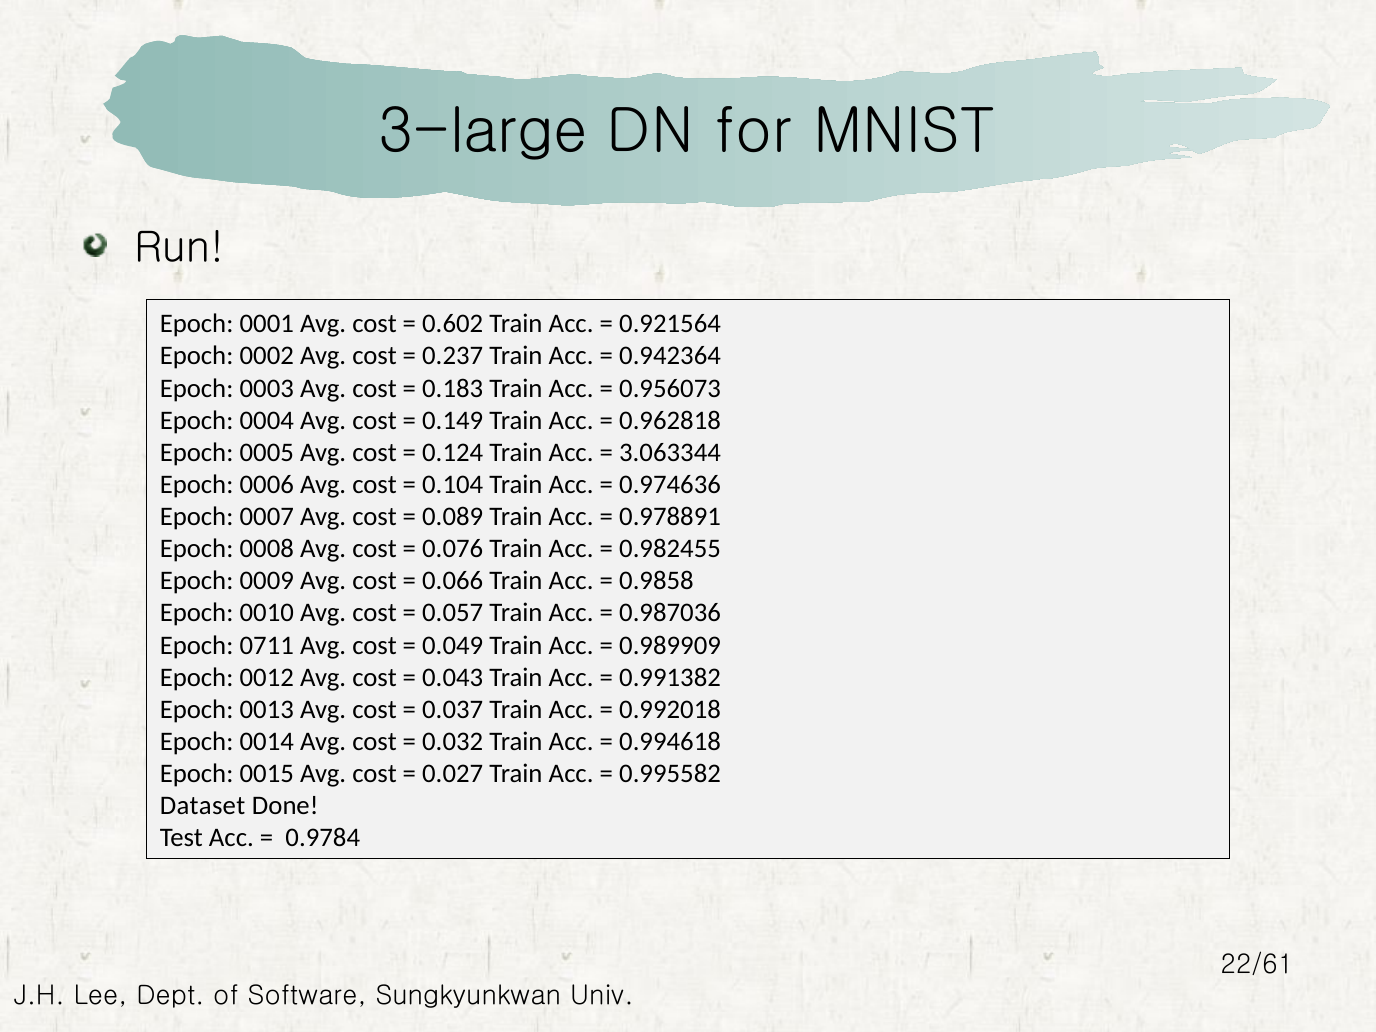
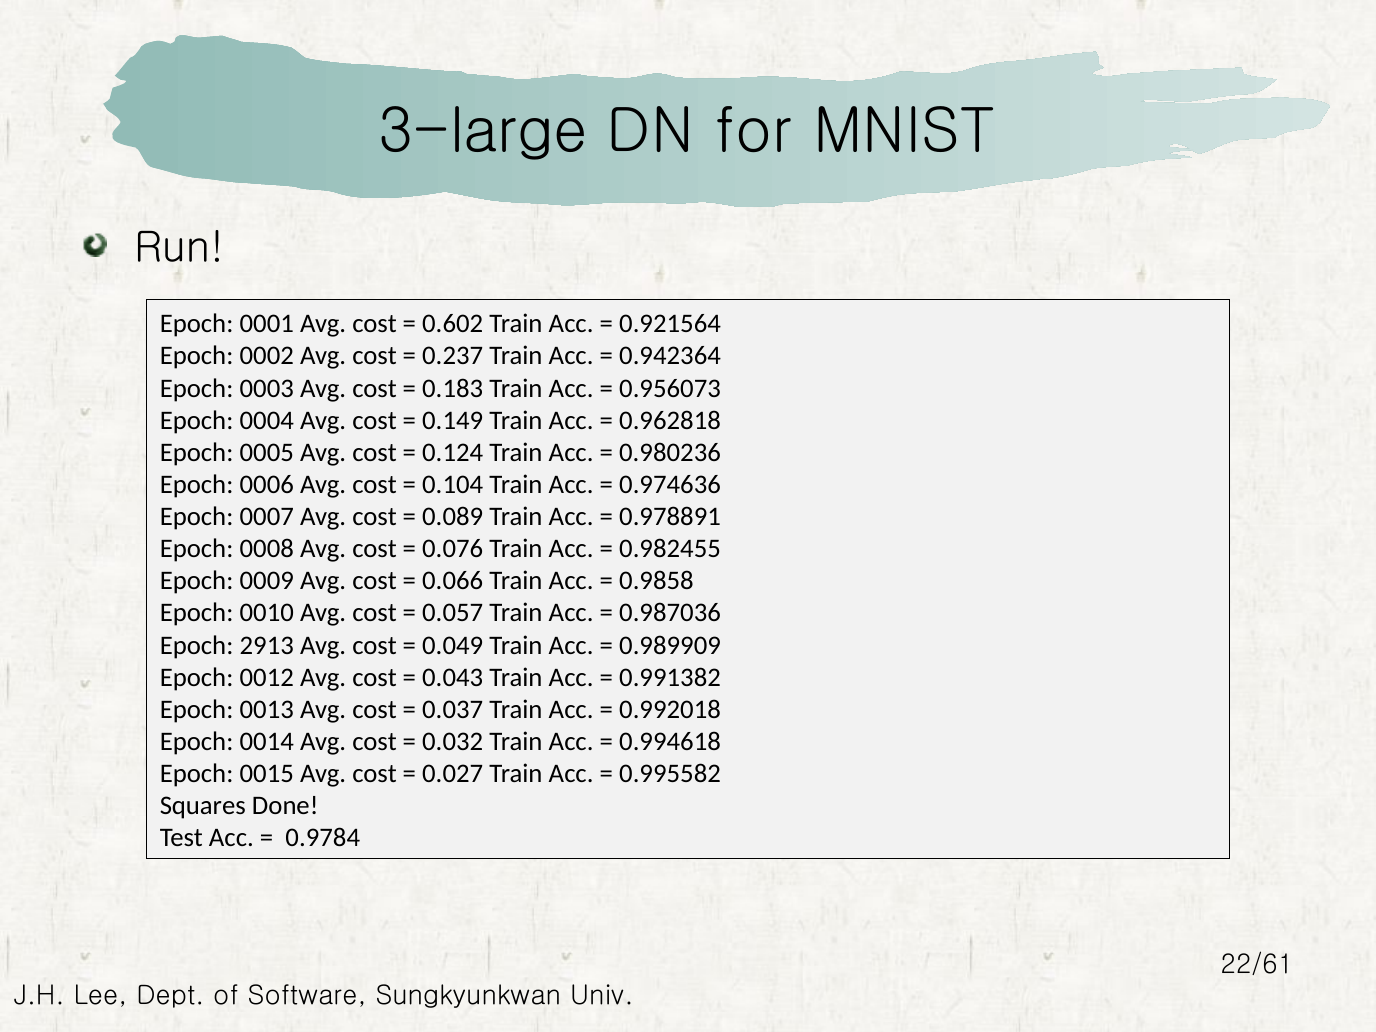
3.063344: 3.063344 -> 0.980236 (670, 453)
0711: 0711 -> 2913 (267, 645)
Dataset: Dataset -> Squares (203, 806)
